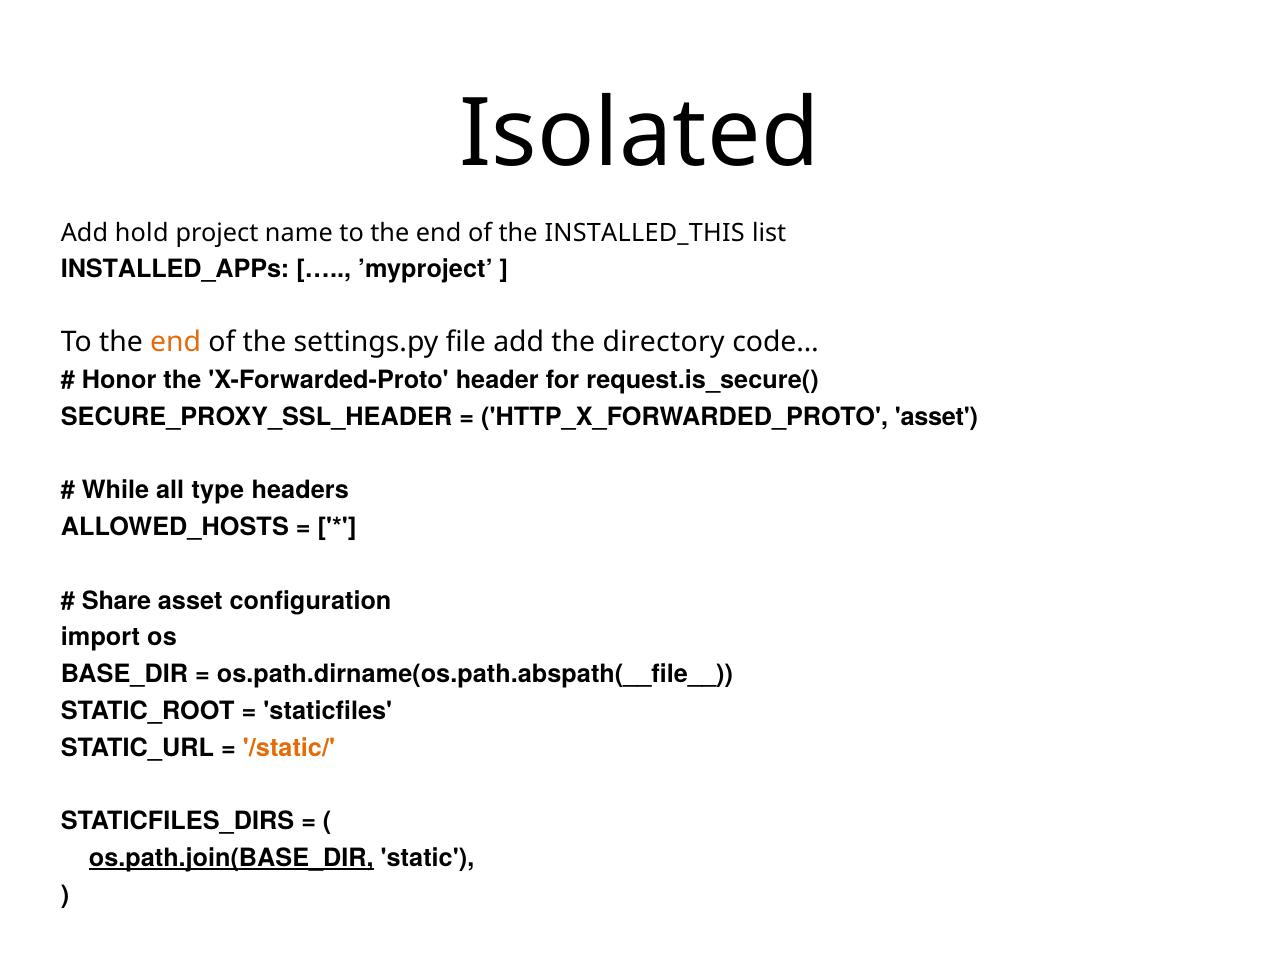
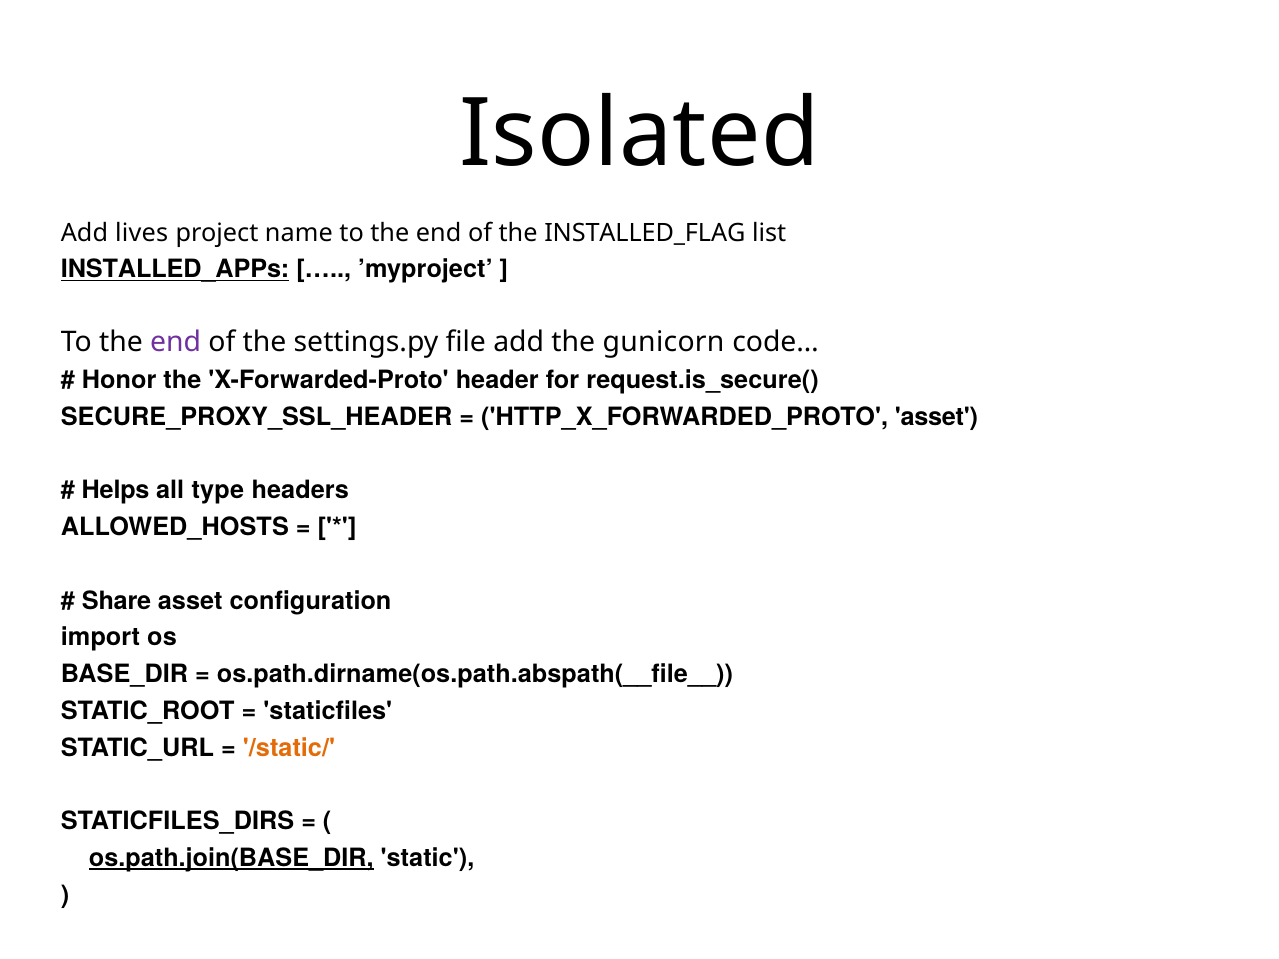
hold: hold -> lives (142, 233)
INSTALLED_THIS: INSTALLED_THIS -> INSTALLED_FLAG (645, 233)
INSTALLED_APPs underline: none -> present (175, 270)
end colour: orange -> purple (176, 342)
directory: directory -> gunicorn (664, 342)
While: While -> Helps (116, 491)
